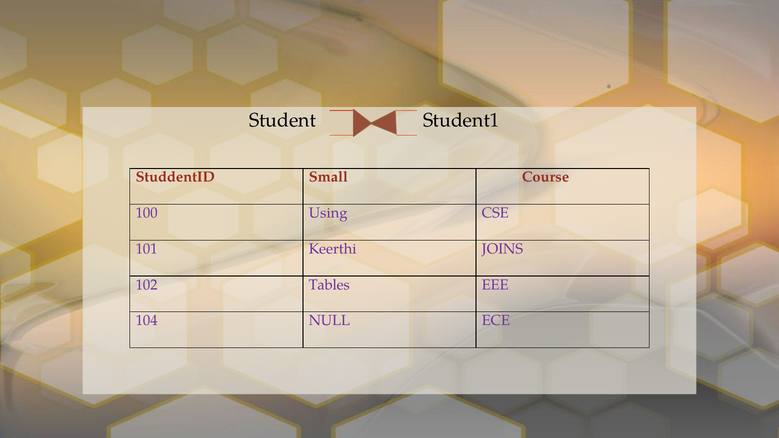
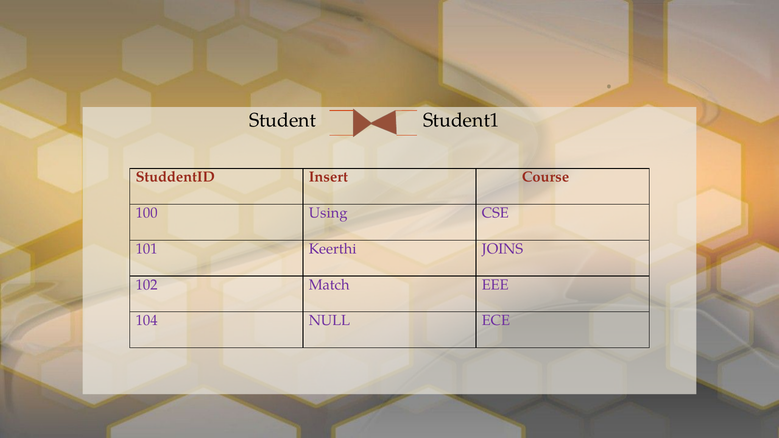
Small: Small -> Insert (328, 177)
Tables: Tables -> Match (329, 285)
